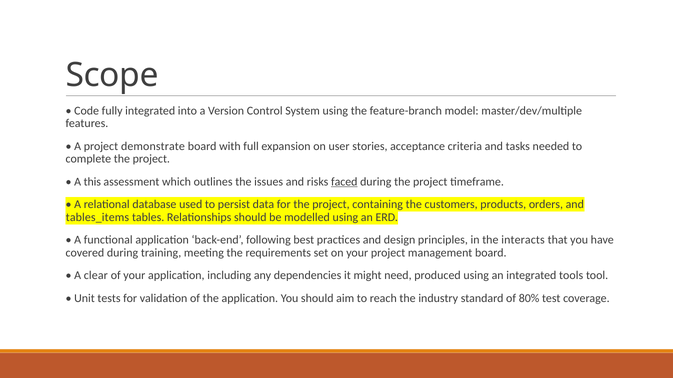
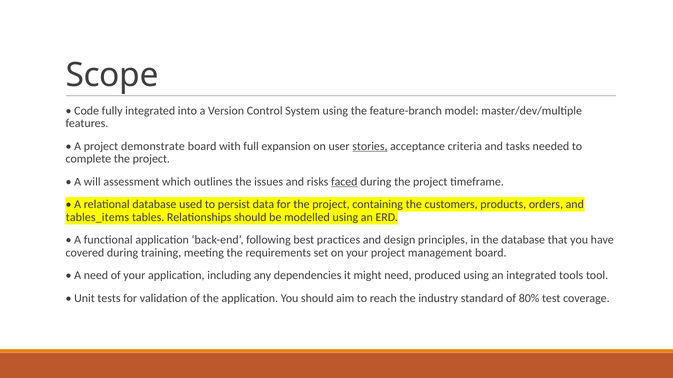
stories underline: none -> present (370, 146)
this: this -> will (92, 182)
the interacts: interacts -> database (523, 240)
A clear: clear -> need (96, 276)
